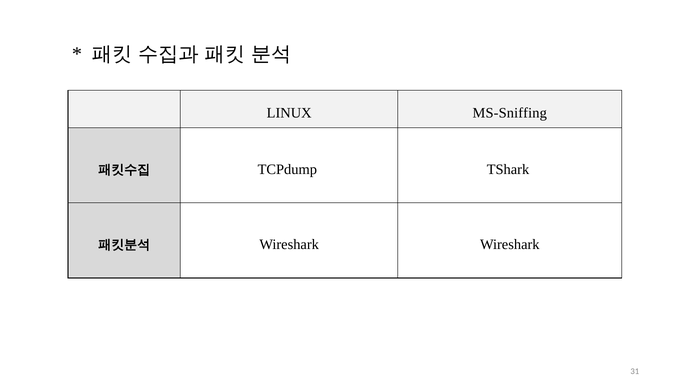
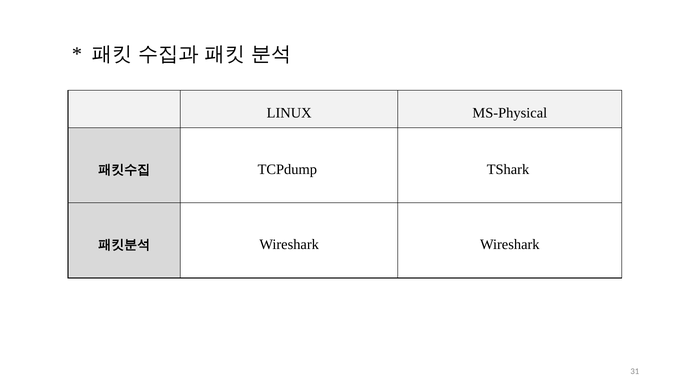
MS-Sniffing: MS-Sniffing -> MS-Physical (510, 113)
